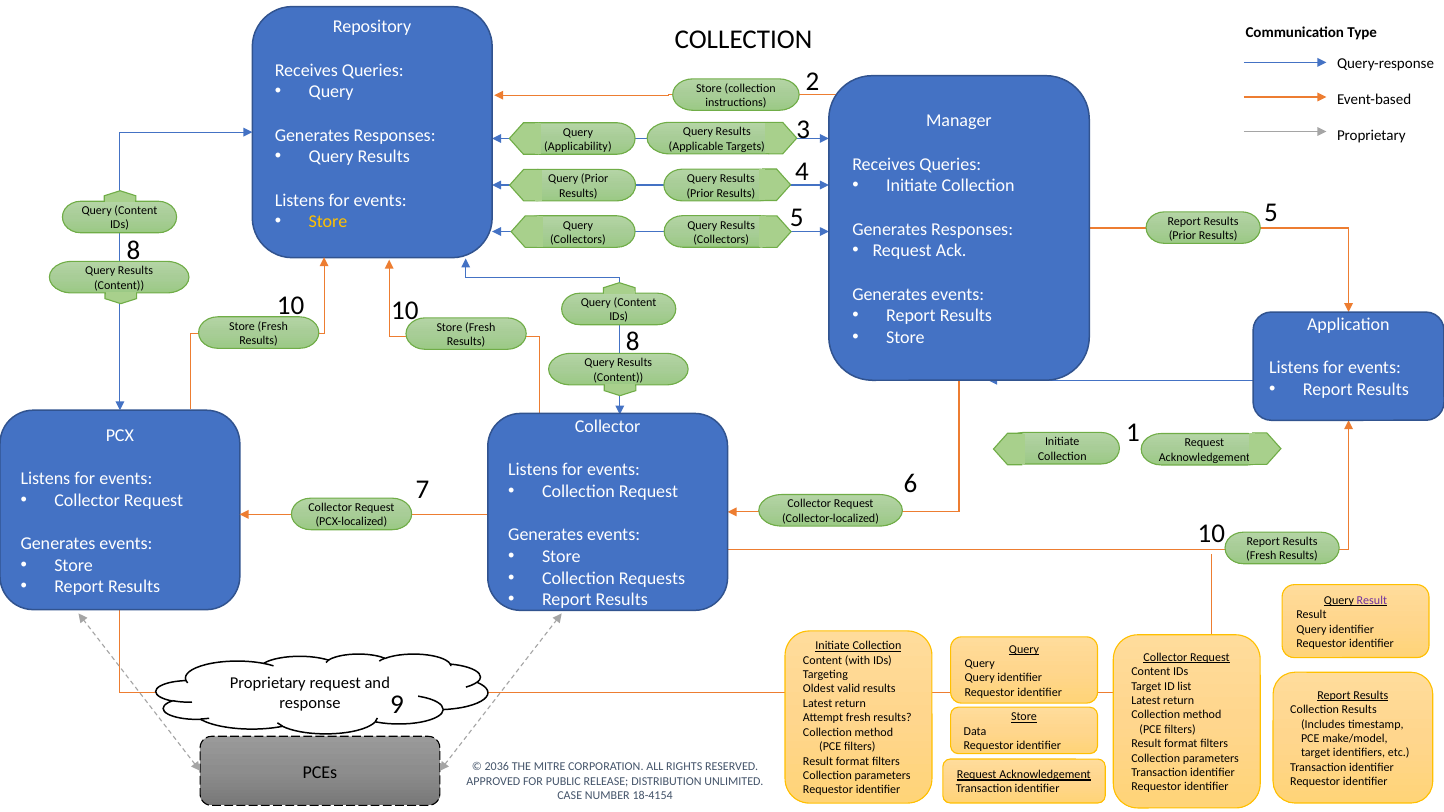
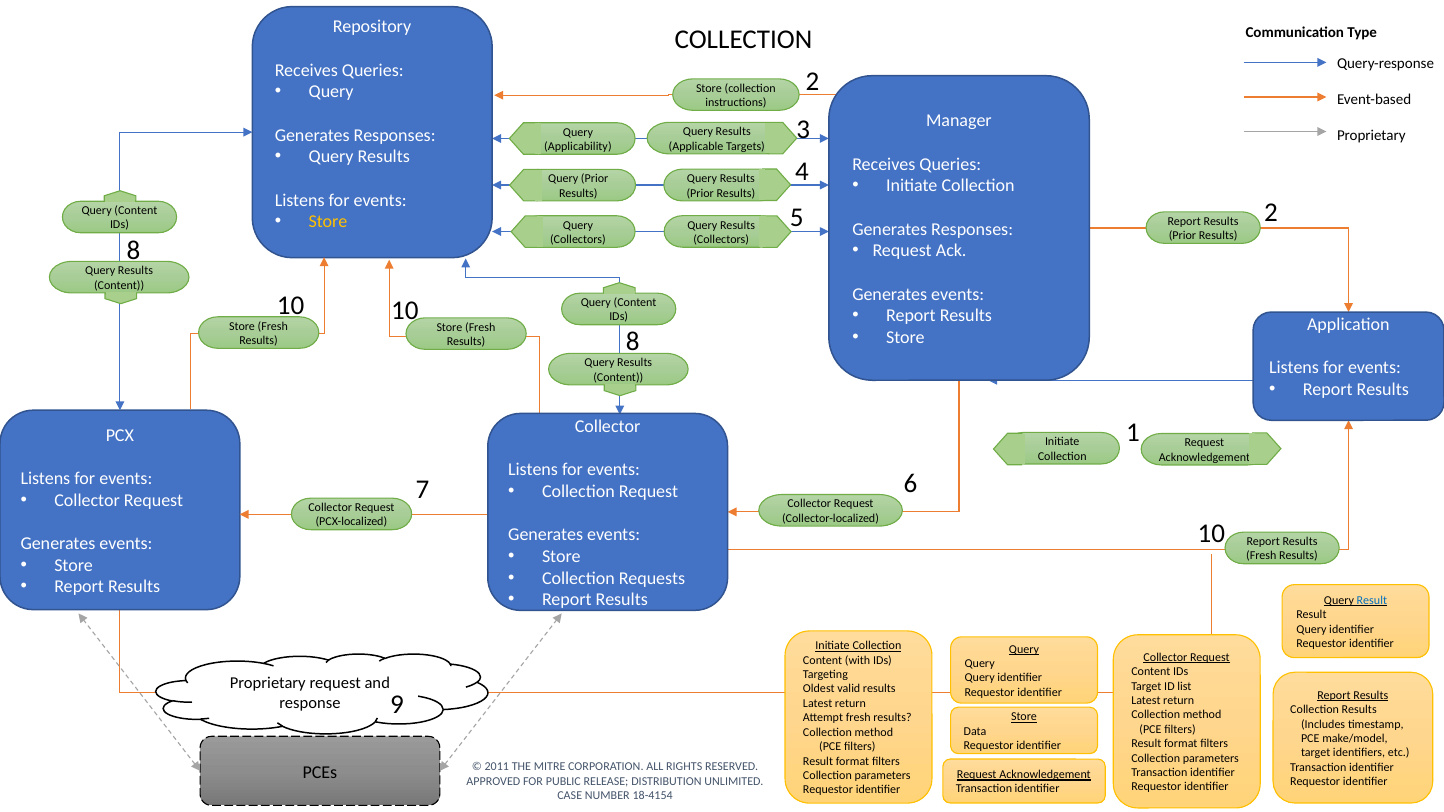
5 5: 5 -> 2 (1271, 213)
Result colour: purple -> blue (1372, 601)
2036: 2036 -> 2011 (497, 767)
